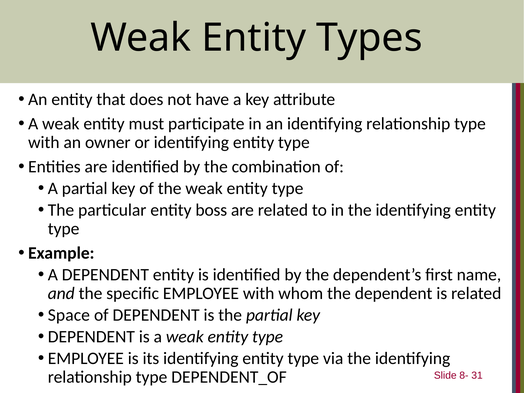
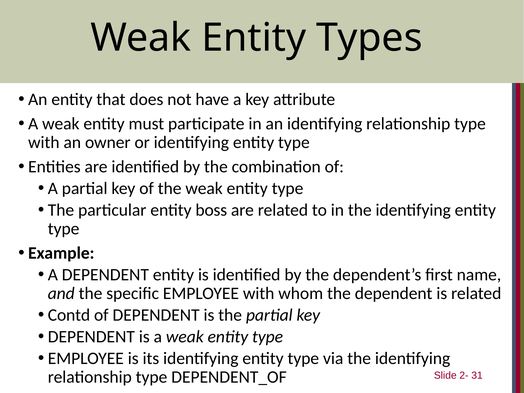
Space: Space -> Contd (69, 315)
8-: 8- -> 2- (464, 375)
